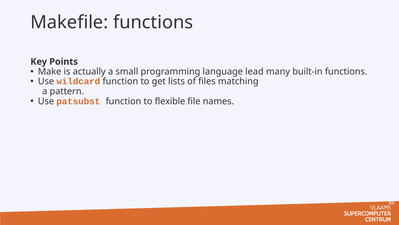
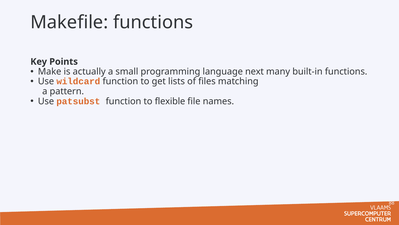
lead: lead -> next (255, 71)
